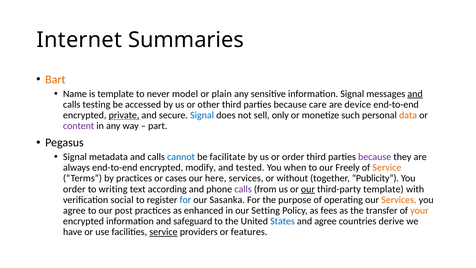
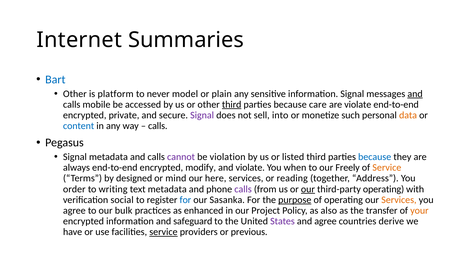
Bart colour: orange -> blue (55, 79)
Name: Name -> Other (75, 94)
is template: template -> platform (116, 94)
testing: testing -> mobile (97, 104)
third underline: none -> present (232, 104)
are device: device -> violate (358, 104)
private underline: present -> none (124, 115)
Signal colour: blue -> purple (202, 115)
only: only -> into (280, 115)
content colour: purple -> blue (79, 126)
part: part -> calls (158, 126)
cannot colour: blue -> purple (181, 157)
facilitate: facilitate -> violation (228, 157)
or order: order -> listed (293, 157)
because colour: purple -> blue (375, 157)
and tested: tested -> violate (250, 168)
by practices: practices -> designed (134, 178)
cases: cases -> mind (176, 178)
without: without -> reading (292, 178)
Publicity: Publicity -> Address (375, 178)
text according: according -> metadata (167, 189)
third-party template: template -> operating (384, 189)
purpose underline: none -> present (295, 200)
post: post -> bulk (124, 210)
Setting: Setting -> Project (266, 210)
fees: fees -> also (329, 210)
States colour: blue -> purple (282, 221)
features: features -> previous (249, 232)
